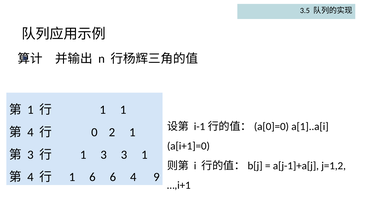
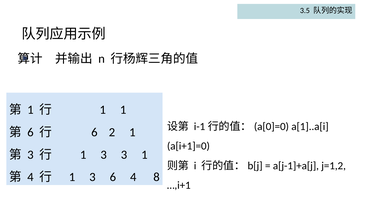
4: 4 -> 6 (30, 133)
0: 0 -> 6 (94, 133)
6: 6 -> 3 (92, 177)
9: 9 -> 8 (156, 177)
